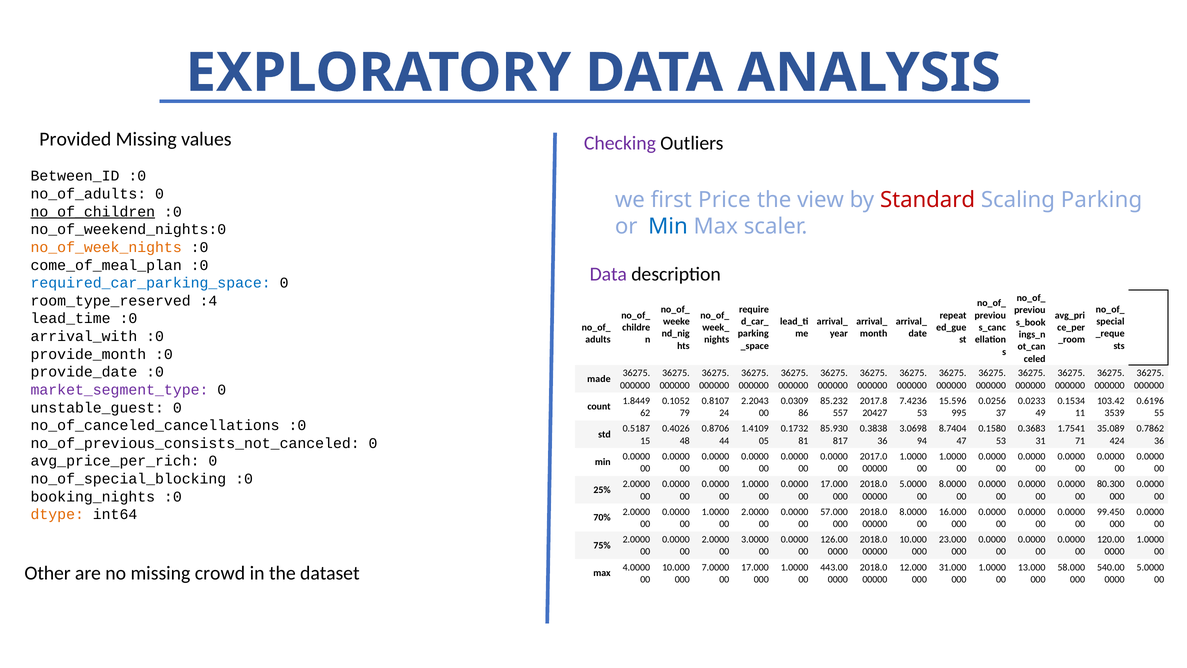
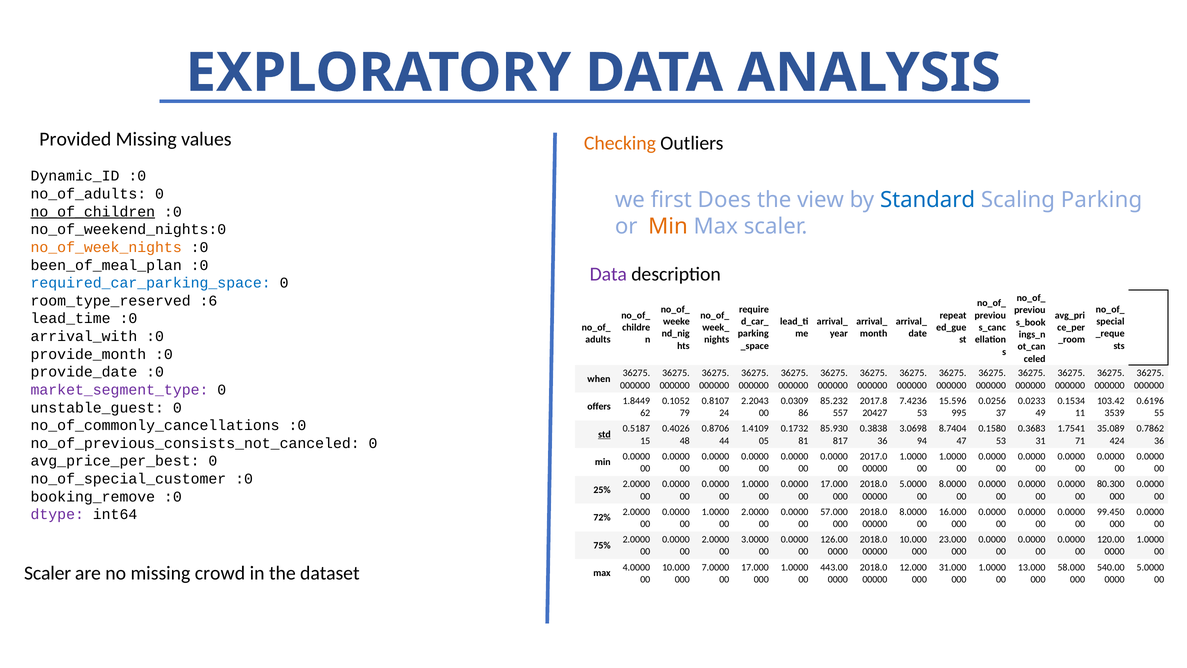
Checking colour: purple -> orange (620, 143)
Between_ID: Between_ID -> Dynamic_ID (75, 176)
Price: Price -> Does (724, 200)
Standard colour: red -> blue (928, 200)
Min colour: blue -> orange (668, 226)
come_of_meal_plan: come_of_meal_plan -> been_of_meal_plan (106, 265)
:4: :4 -> :6 (208, 301)
made: made -> when (599, 379)
count: count -> offers (599, 406)
no_of_canceled_cancellations: no_of_canceled_cancellations -> no_of_commonly_cancellations (155, 425)
std underline: none -> present (604, 434)
avg_price_per_rich: avg_price_per_rich -> avg_price_per_best (115, 461)
no_of_special_blocking: no_of_special_blocking -> no_of_special_customer (128, 479)
booking_nights: booking_nights -> booking_remove (93, 496)
dtype colour: orange -> purple (57, 514)
70%: 70% -> 72% (602, 517)
Other: Other -> Scaler (48, 573)
